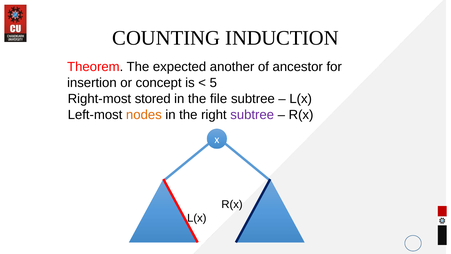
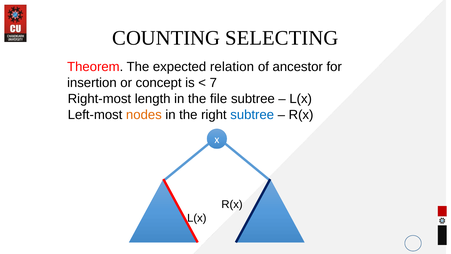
INDUCTION: INDUCTION -> SELECTING (282, 38)
another: another -> relation (232, 67)
5: 5 -> 7 (213, 83)
stored: stored -> length (153, 99)
subtree colour: purple -> blue (252, 115)
